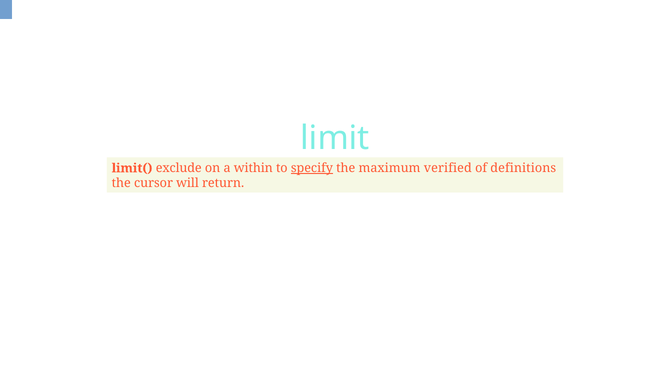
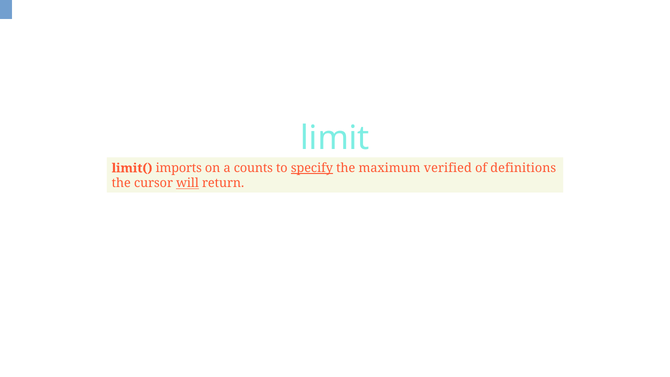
exclude: exclude -> imports (179, 168)
within: within -> counts (253, 168)
will underline: none -> present (187, 183)
